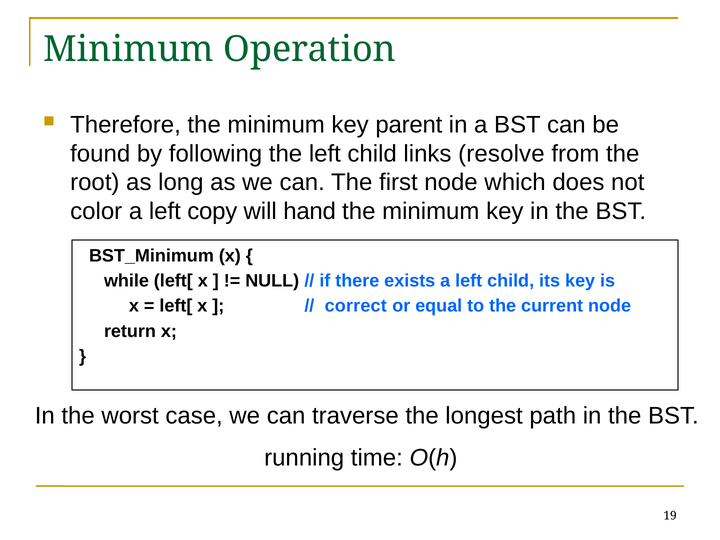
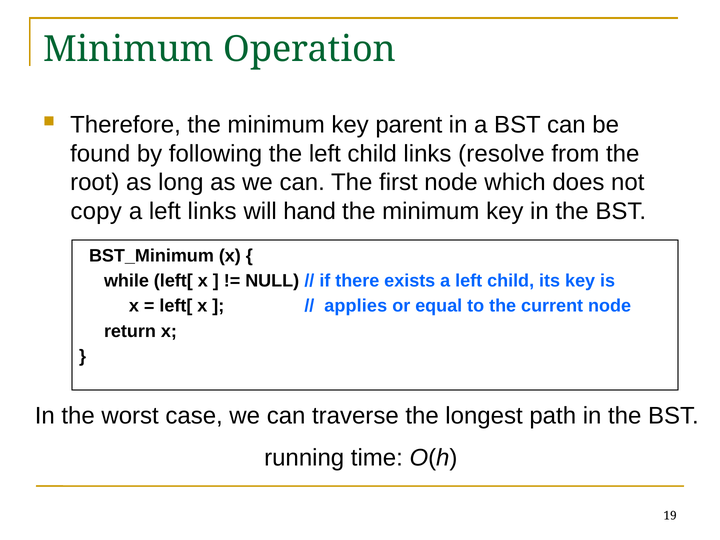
color: color -> copy (96, 211)
left copy: copy -> links (212, 211)
correct: correct -> applies (356, 306)
